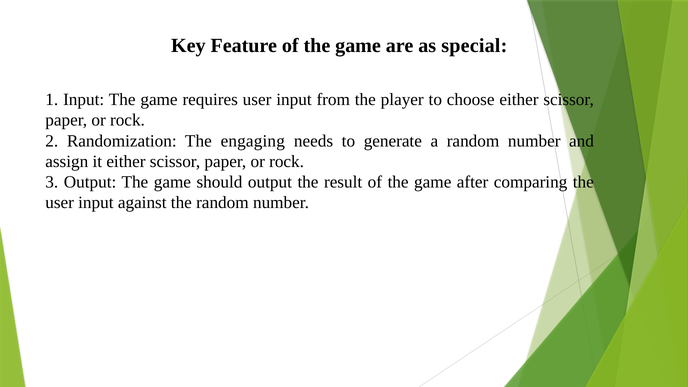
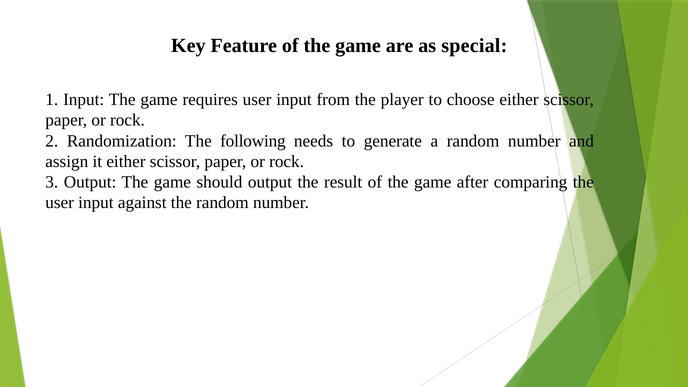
engaging: engaging -> following (253, 141)
